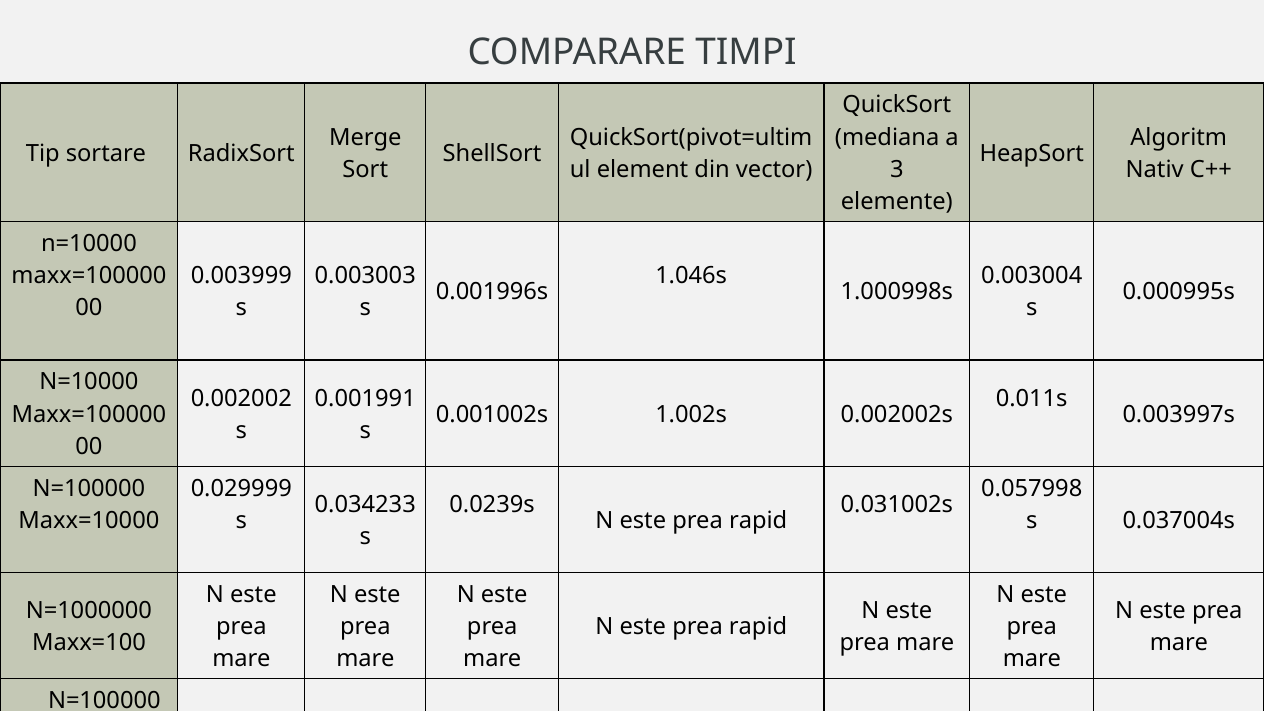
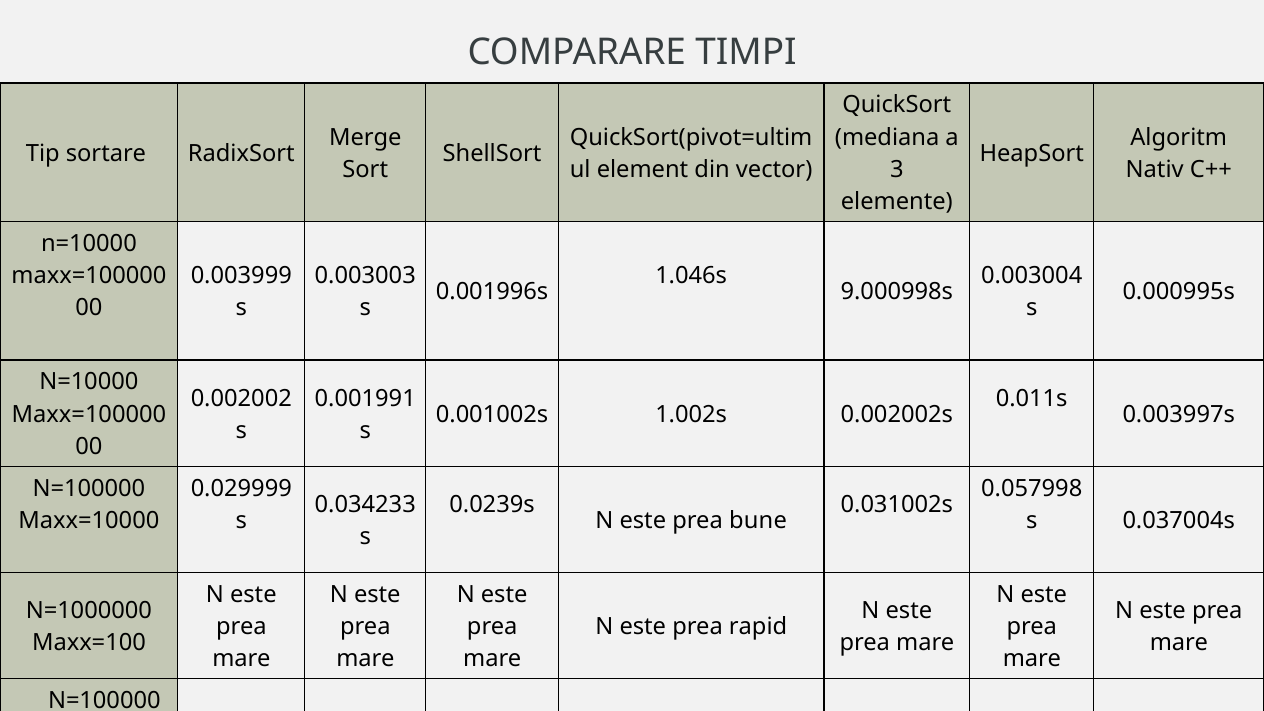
1.000998s: 1.000998s -> 9.000998s (897, 292)
rapid: rapid -> bune (758, 521)
